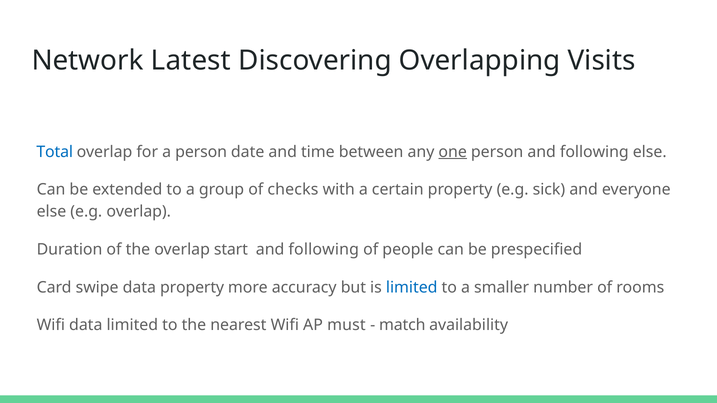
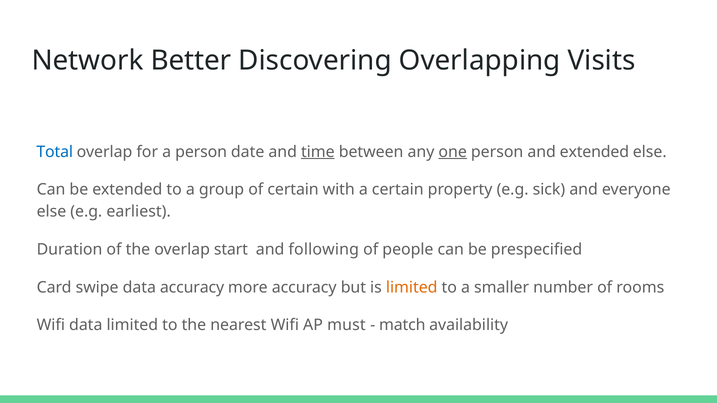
Latest: Latest -> Better (191, 61)
time underline: none -> present (318, 152)
person and following: following -> extended (594, 152)
of checks: checks -> certain (293, 190)
e.g overlap: overlap -> earliest (139, 212)
data property: property -> accuracy (192, 288)
limited colour: blue -> orange (412, 288)
